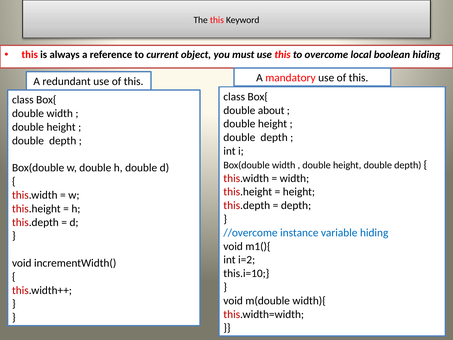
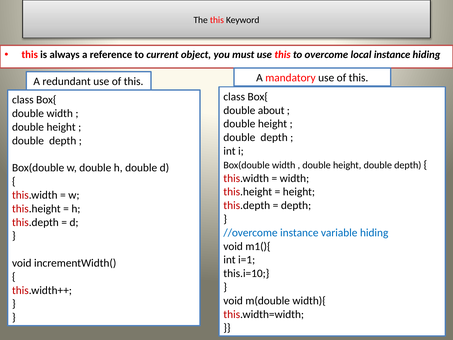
local boolean: boolean -> instance (392, 55)
i=2: i=2 -> i=1 (247, 260)
